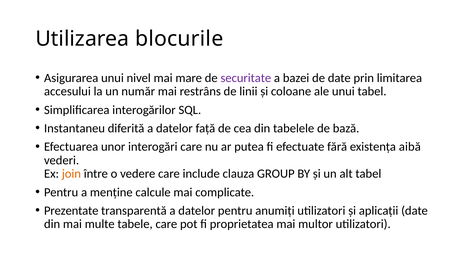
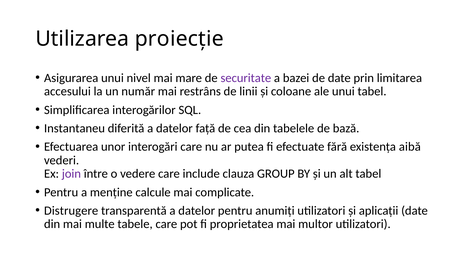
blocurile: blocurile -> proiecţie (179, 39)
join colour: orange -> purple (71, 174)
Prezentate: Prezentate -> Distrugere (71, 211)
